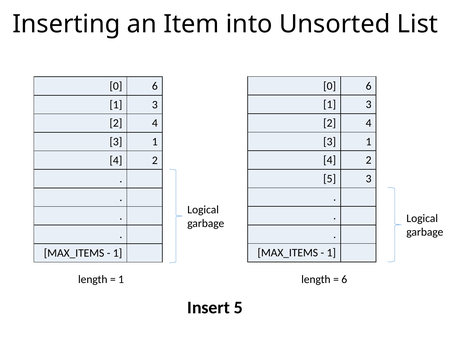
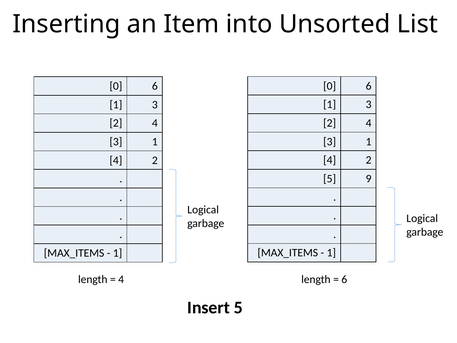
5 3: 3 -> 9 (369, 179)
1: 1 -> 4 (121, 279)
